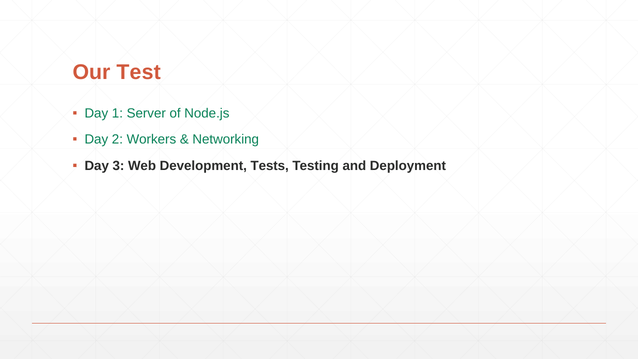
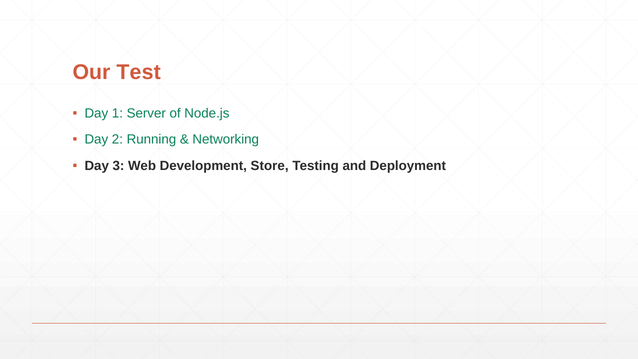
Workers: Workers -> Running (151, 139)
Tests: Tests -> Store (270, 166)
